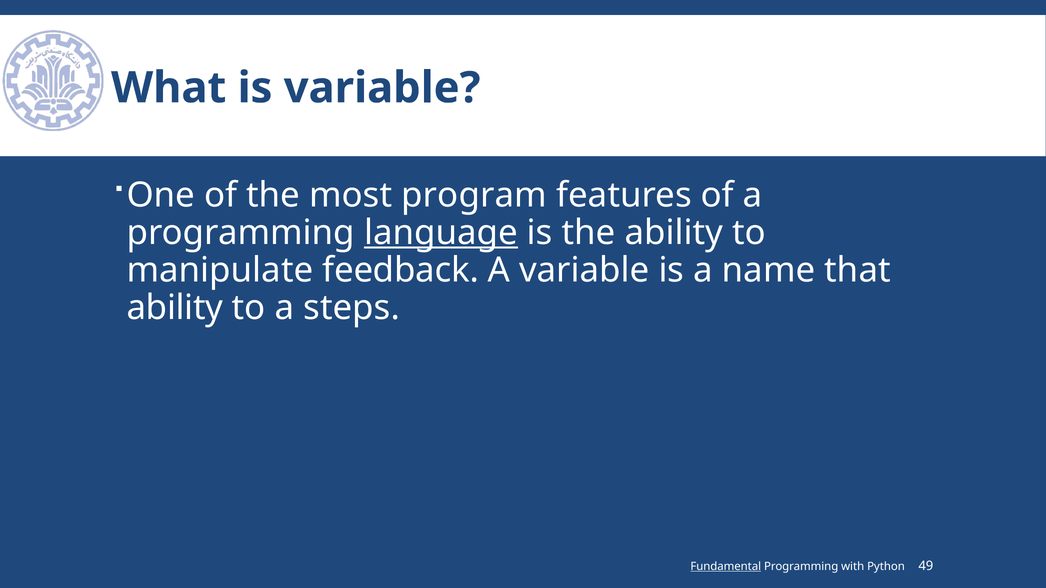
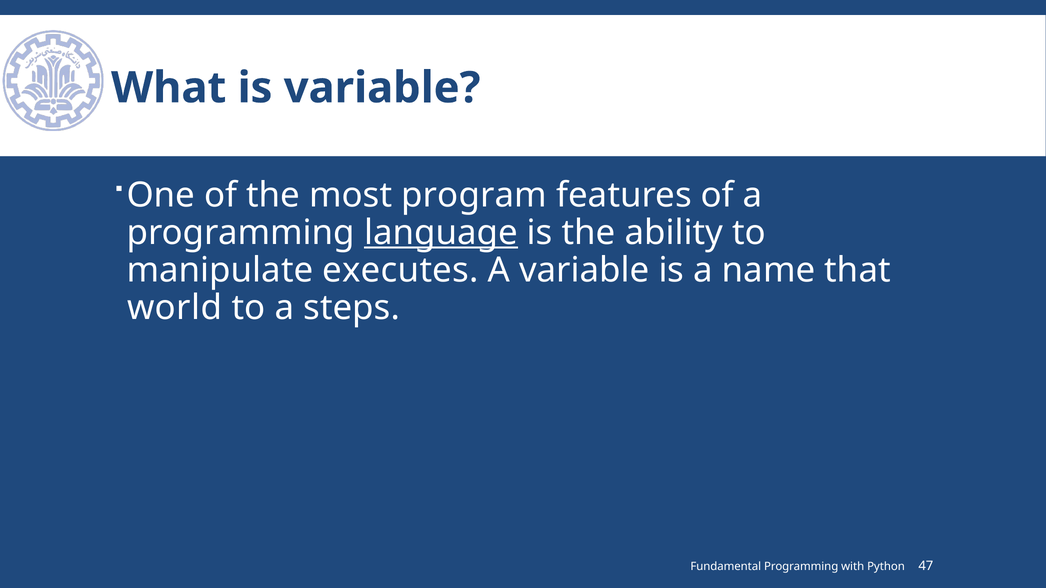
feedback: feedback -> executes (400, 271)
ability: ability -> world (175, 308)
Fundamental underline: present -> none (726, 567)
49: 49 -> 47 (926, 567)
